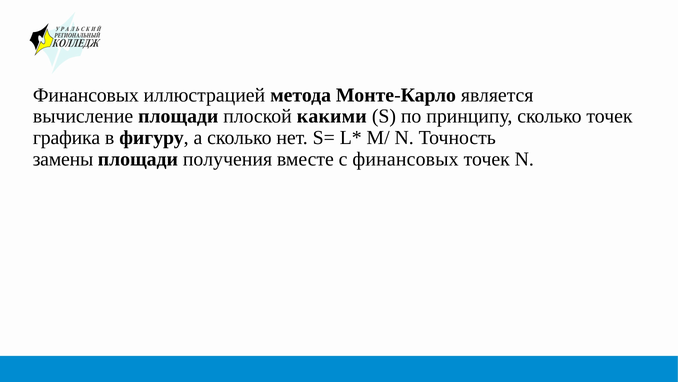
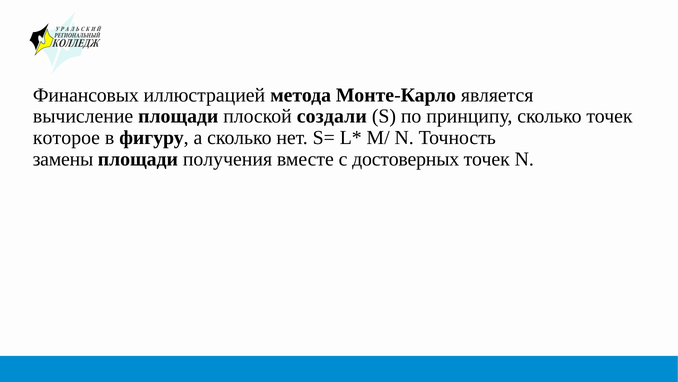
какими: какими -> создали (332, 116)
графика: графика -> которое (66, 138)
с финансовых: финансовых -> достоверных (406, 159)
